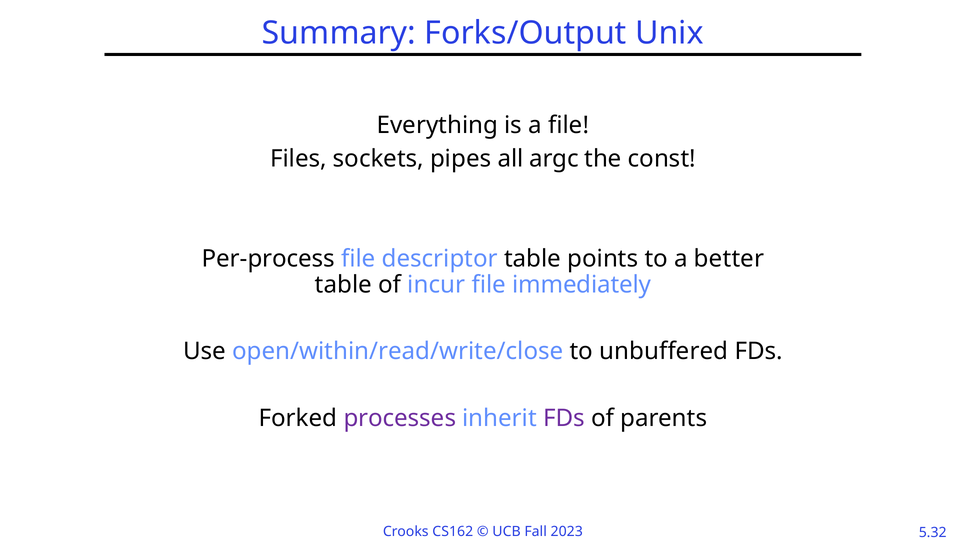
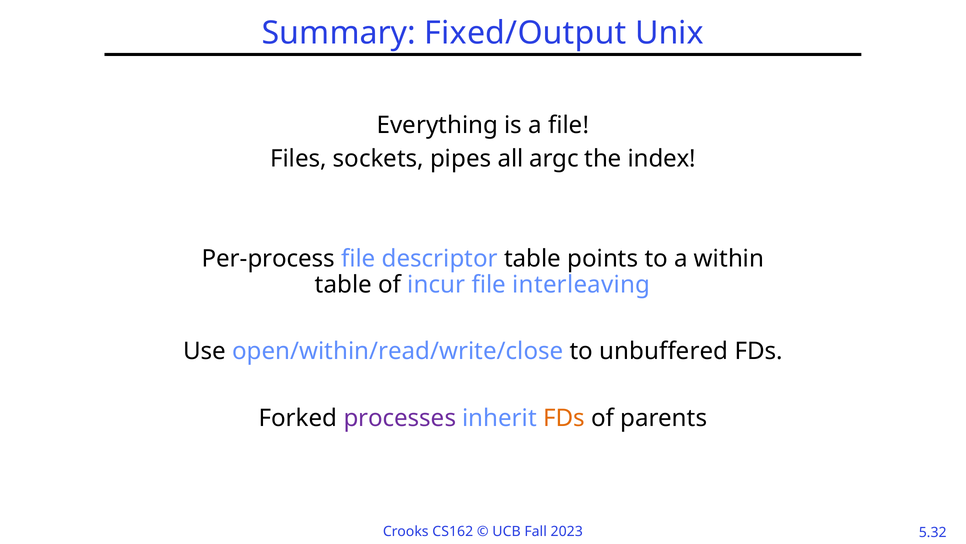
Forks/Output: Forks/Output -> Fixed/Output (525, 33)
const: const -> index (662, 158)
better: better -> within (729, 258)
immediately: immediately -> interleaving (581, 284)
FDs colour: purple -> orange (564, 418)
